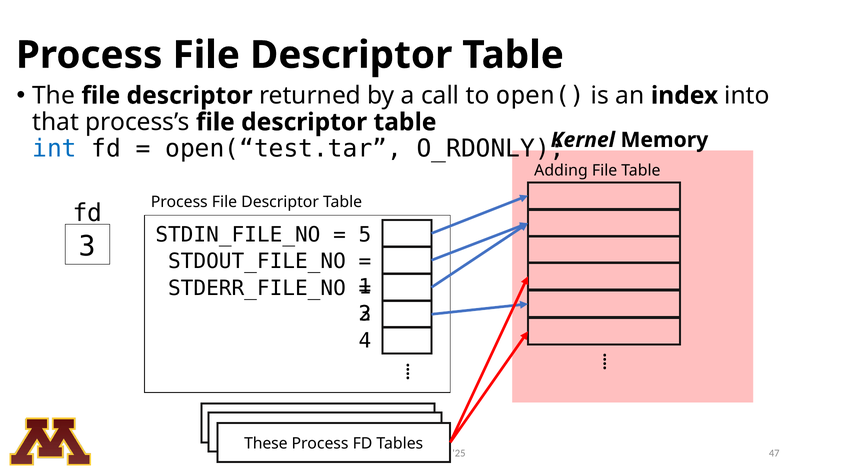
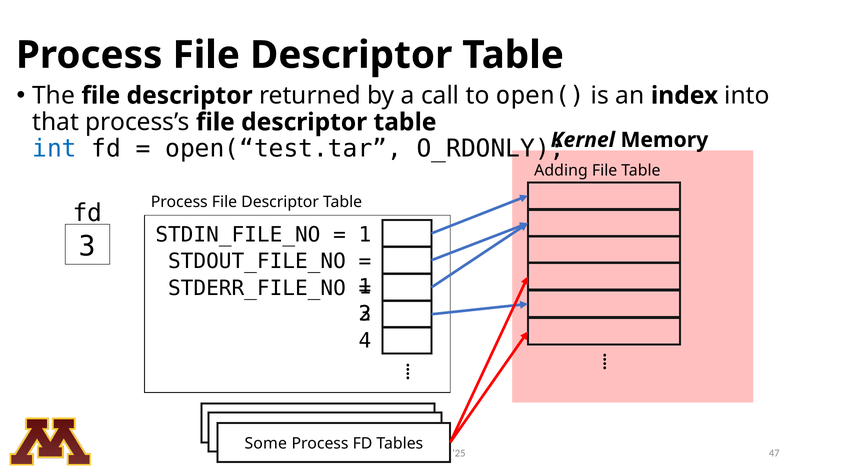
5: 5 -> 1 (365, 235)
These: These -> Some (266, 443)
